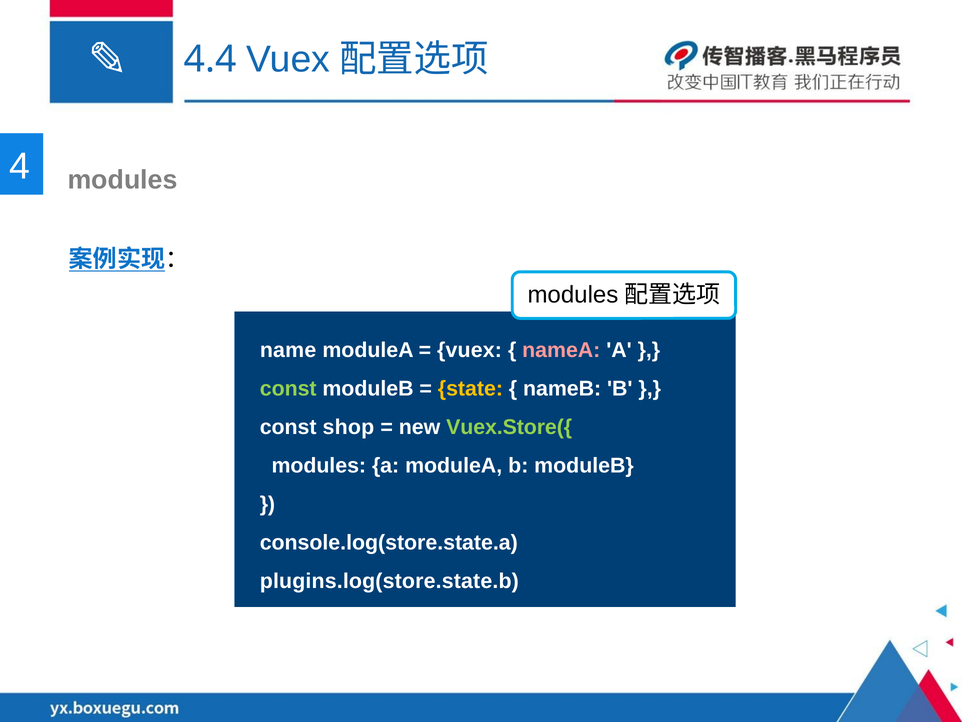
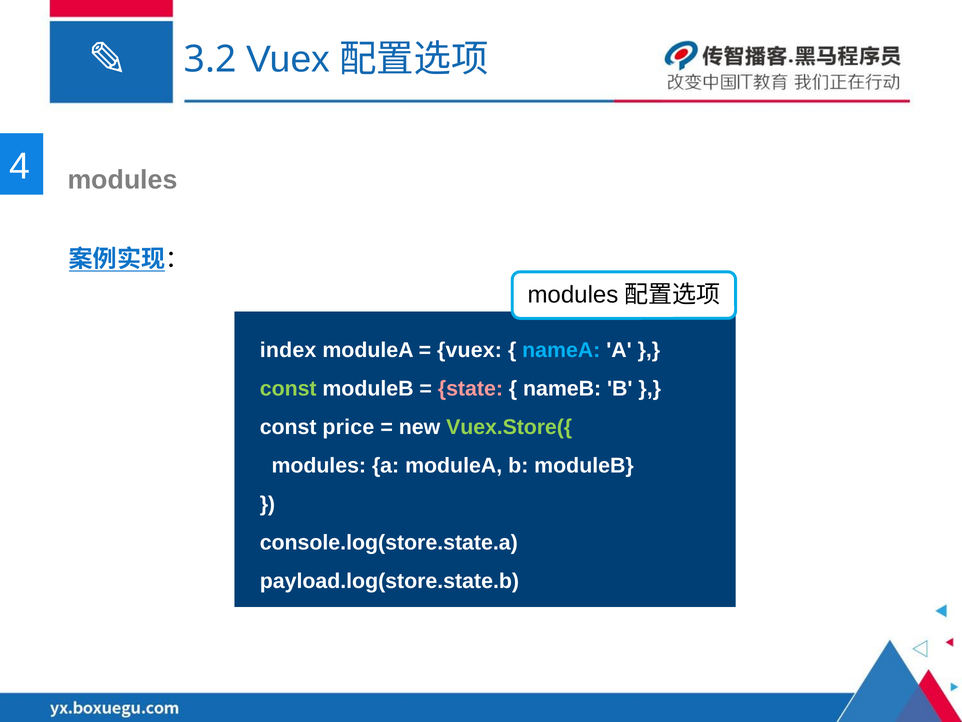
4.4: 4.4 -> 3.2 (210, 60)
name: name -> index (288, 350)
nameA colour: pink -> light blue (561, 350)
state colour: yellow -> pink (470, 389)
shop: shop -> price (348, 427)
plugins.log(store.state.b: plugins.log(store.state.b -> payload.log(store.state.b (389, 581)
